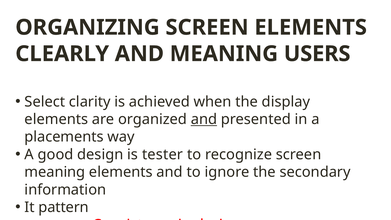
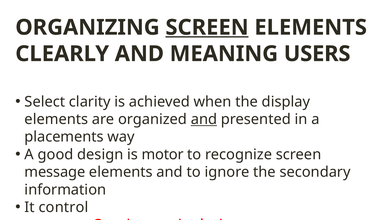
SCREEN underline: none -> present (207, 27)
tester: tester -> motor (163, 154)
meaning: meaning -> message (55, 172)
pattern: pattern -> control (63, 207)
